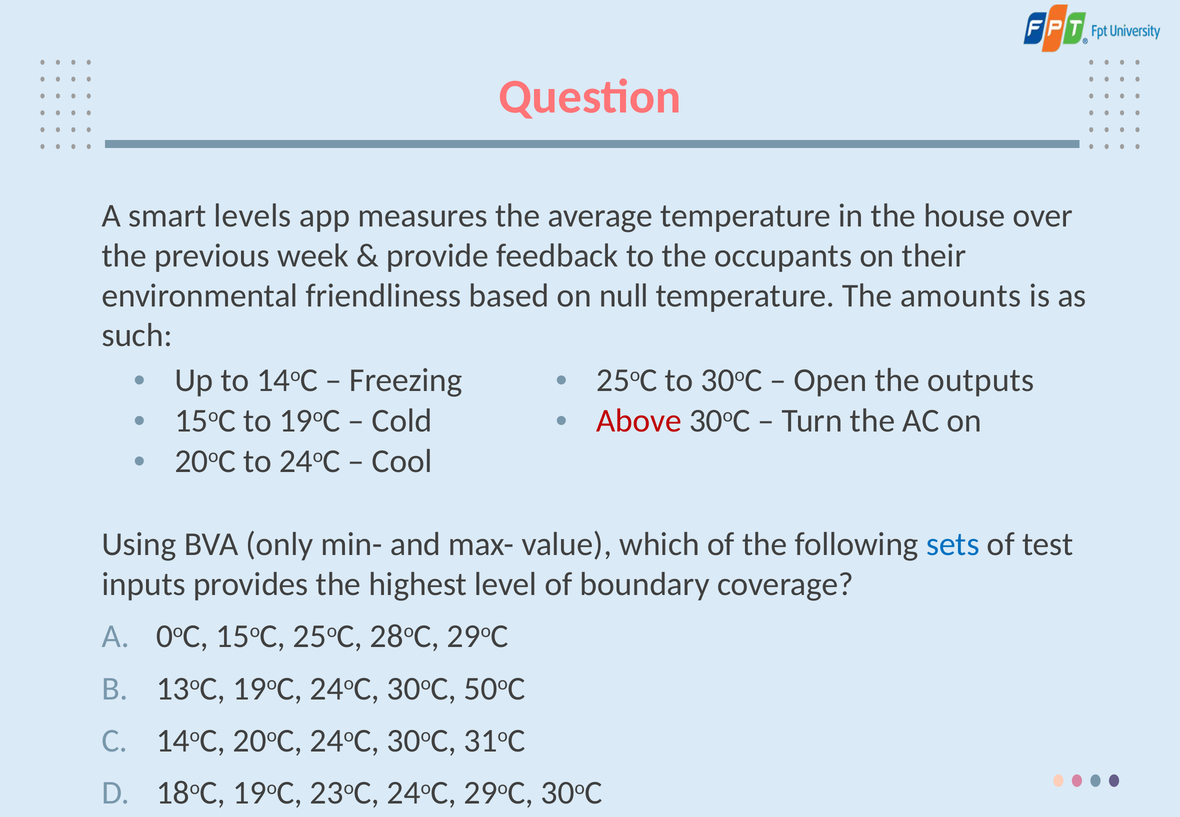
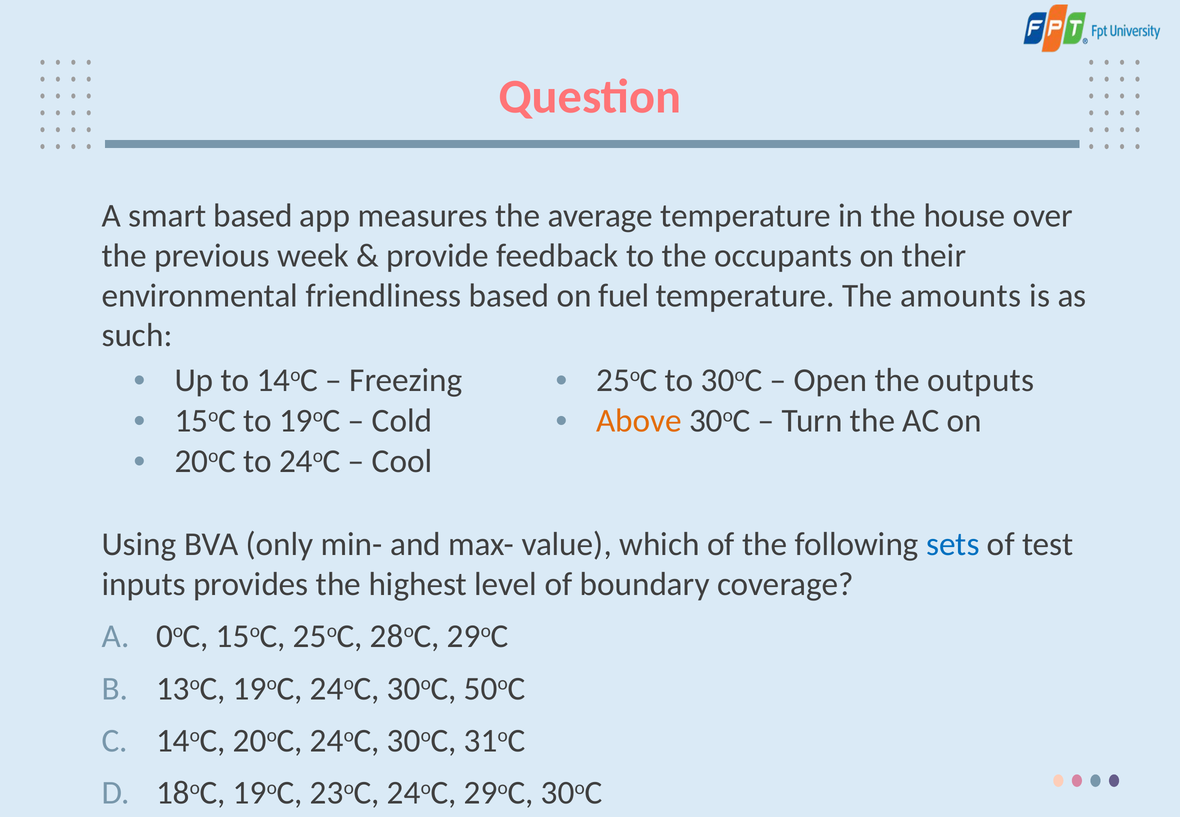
smart levels: levels -> based (253, 216)
null: null -> fuel (624, 296)
Above colour: red -> orange (639, 421)
